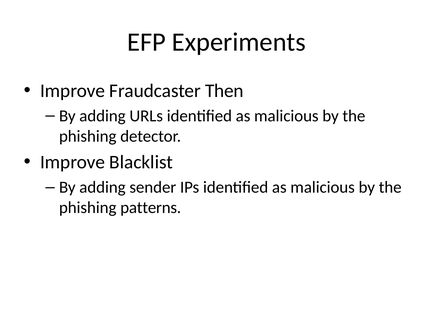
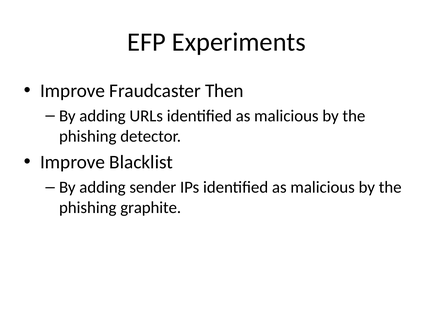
patterns: patterns -> graphite (151, 207)
